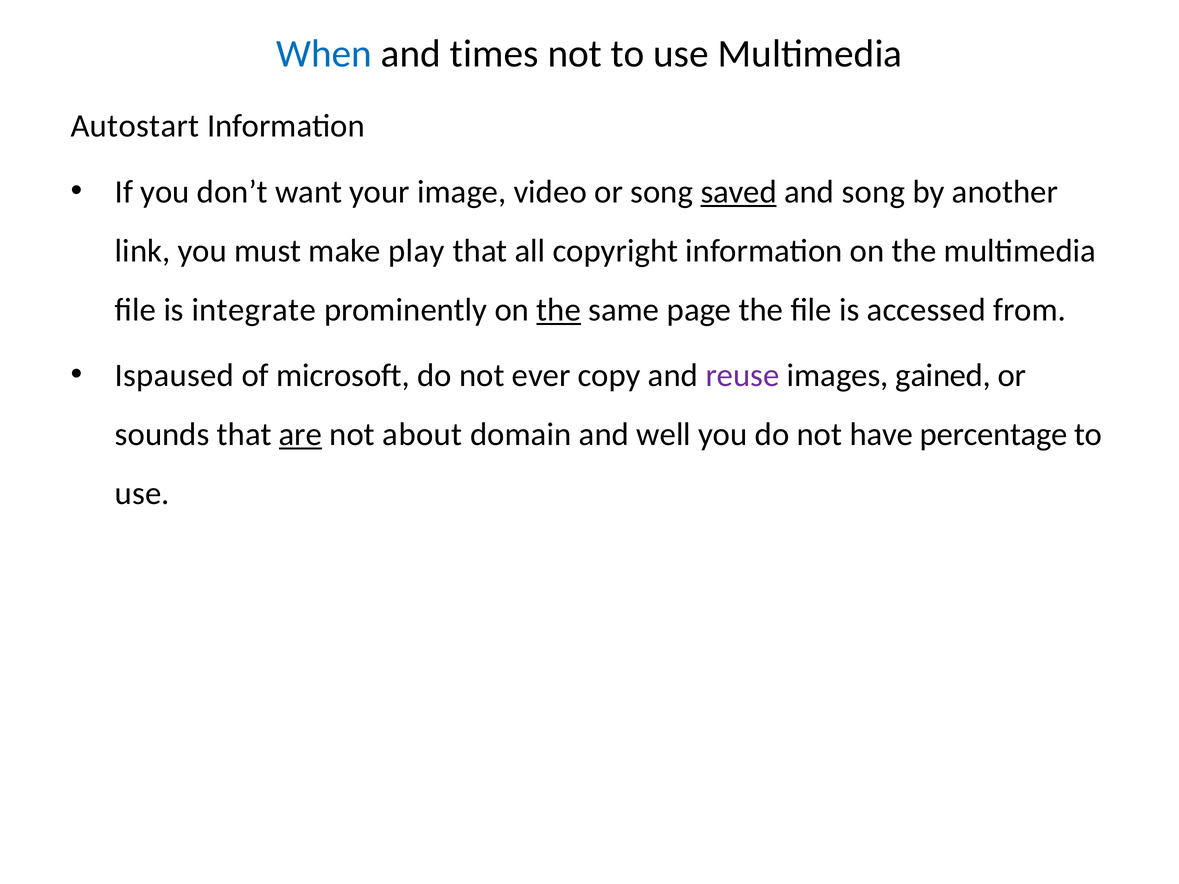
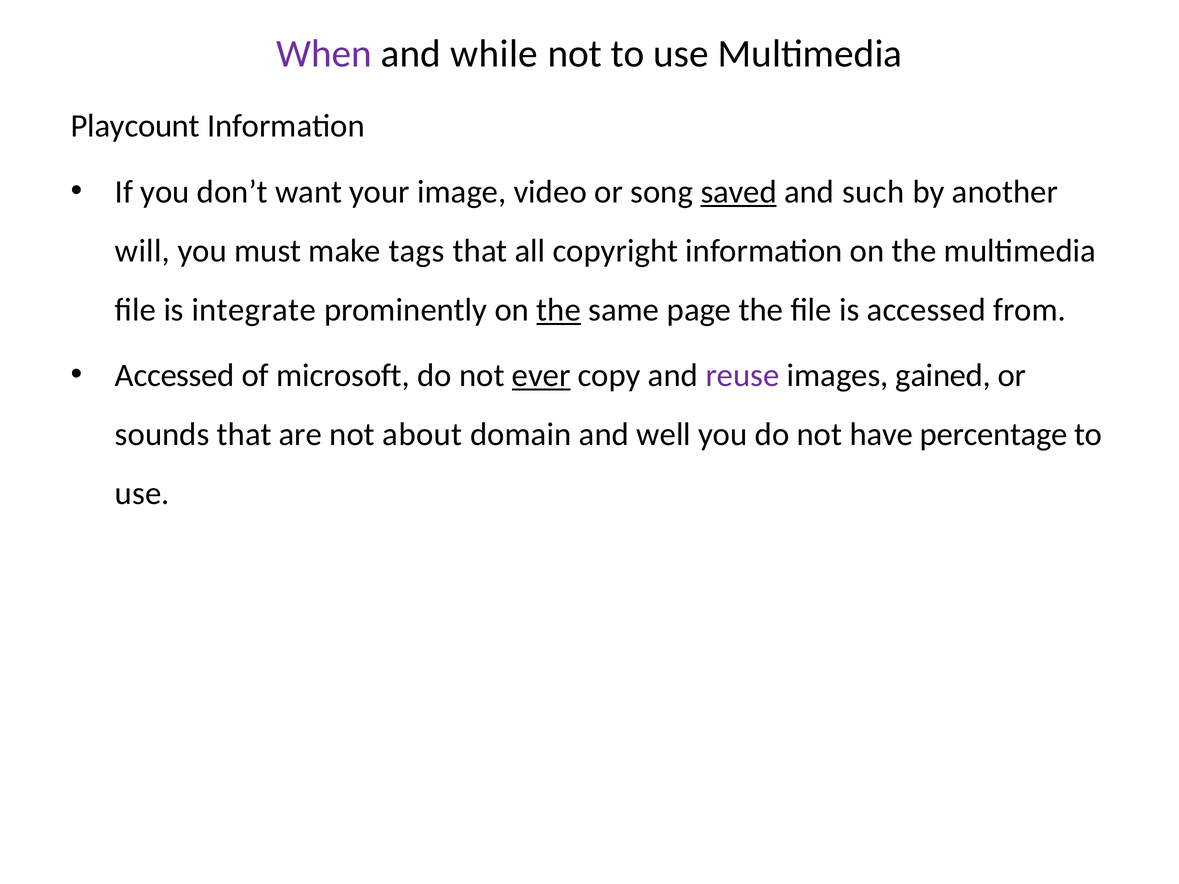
When colour: blue -> purple (324, 54)
times: times -> while (494, 54)
Autostart: Autostart -> Playcount (135, 126)
and song: song -> such (873, 192)
link: link -> will (143, 251)
play: play -> tags (416, 251)
Ispaused: Ispaused -> Accessed (175, 375)
ever underline: none -> present (541, 375)
are underline: present -> none (300, 434)
